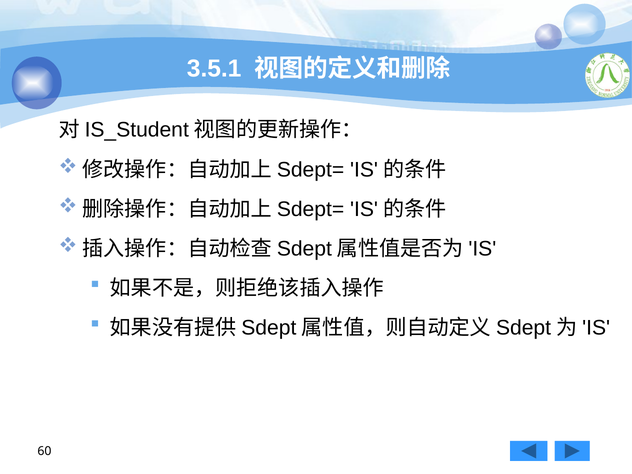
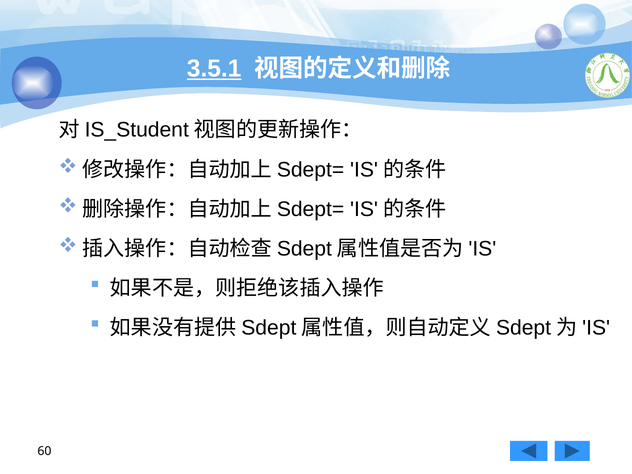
3.5.1 underline: none -> present (214, 69)
